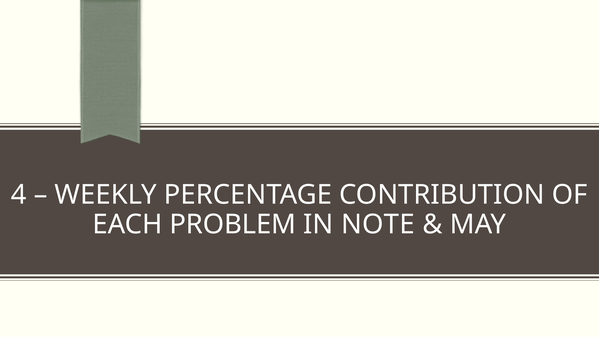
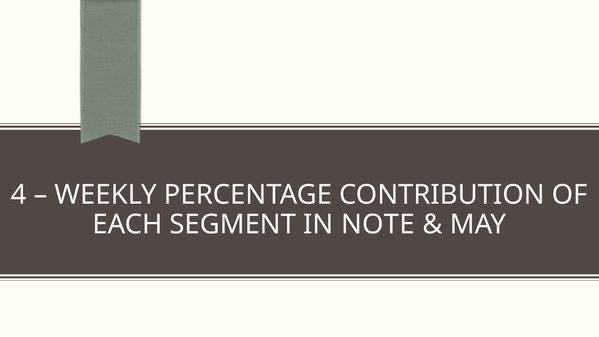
PROBLEM: PROBLEM -> SEGMENT (233, 225)
